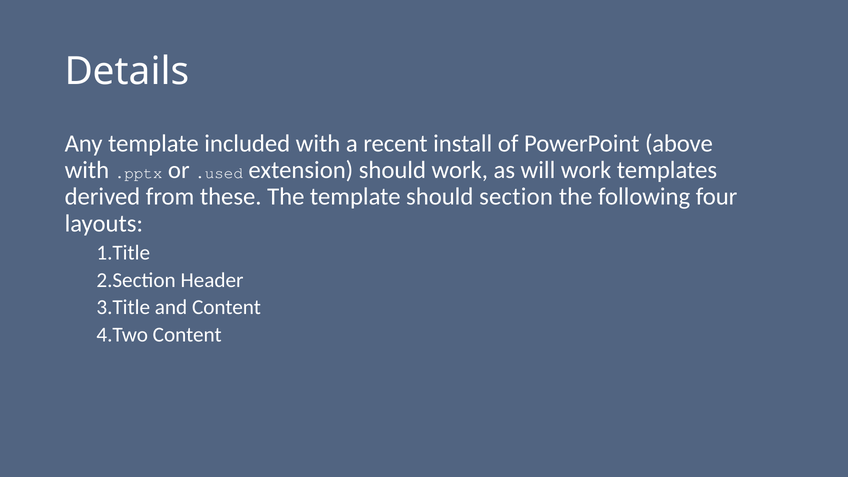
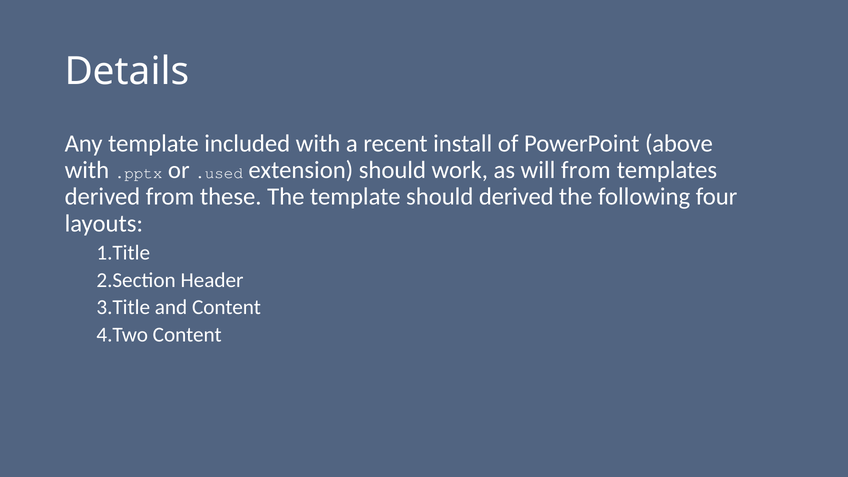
will work: work -> from (586, 170)
should section: section -> derived (516, 197)
